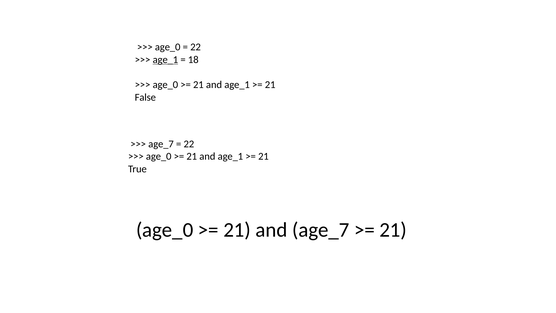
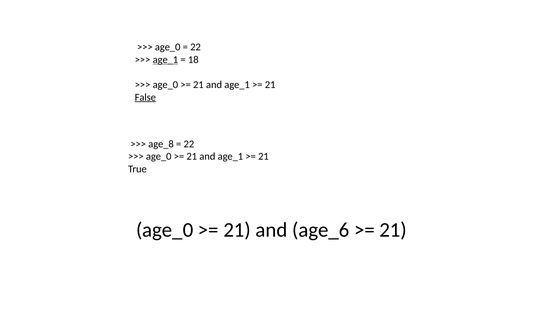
False underline: none -> present (145, 97)
age_7: age_7 -> age_8 (161, 144)
and age_7: age_7 -> age_6 (321, 230)
